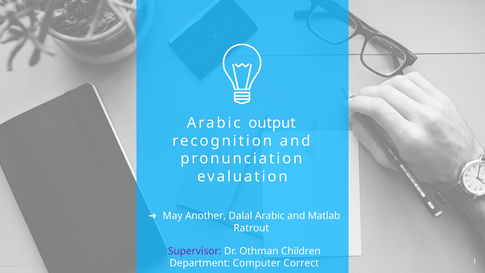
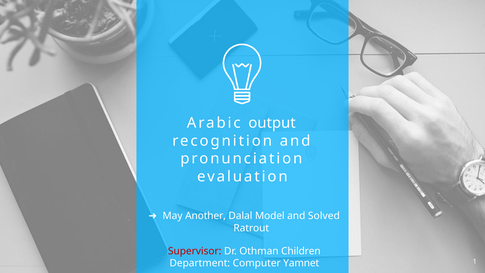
Dalal Arabic: Arabic -> Model (270, 216)
Matlab: Matlab -> Solved (324, 216)
Supervisor colour: purple -> red (195, 251)
Correct: Correct -> Yamnet (301, 263)
